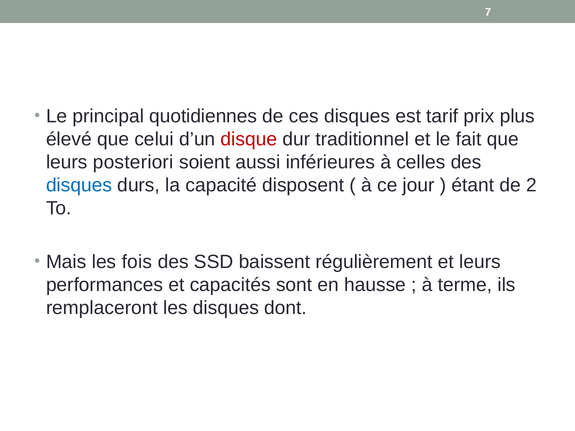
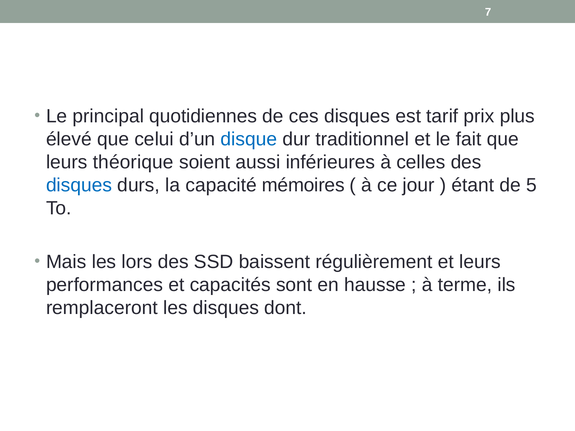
disque colour: red -> blue (249, 139)
posteriori: posteriori -> théorique (133, 162)
disposent: disposent -> mémoires (303, 185)
2: 2 -> 5 (531, 185)
fois: fois -> lors (137, 262)
